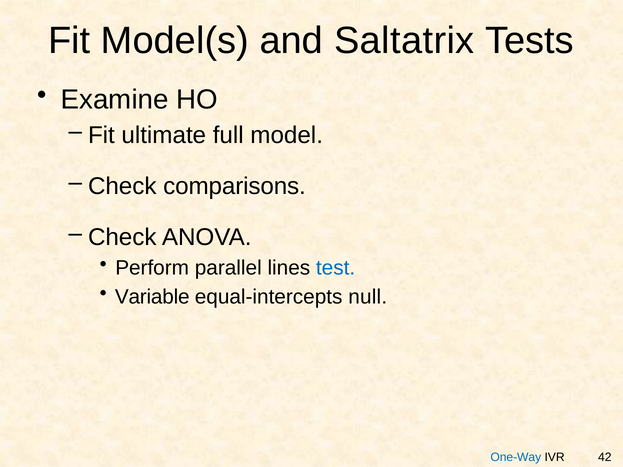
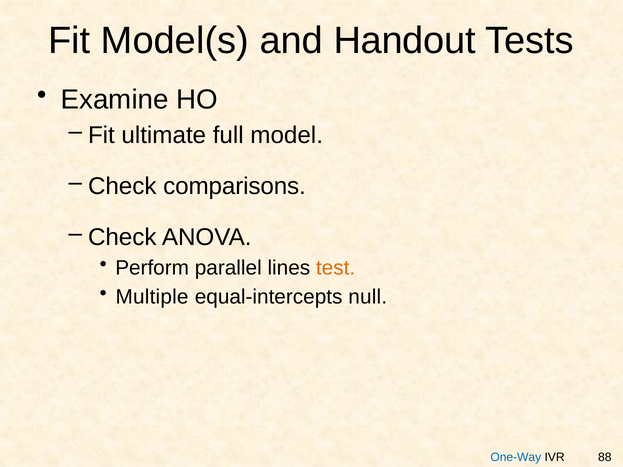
Saltatrix: Saltatrix -> Handout (405, 41)
test colour: blue -> orange (336, 268)
Variable: Variable -> Multiple (152, 297)
42: 42 -> 88 (605, 458)
